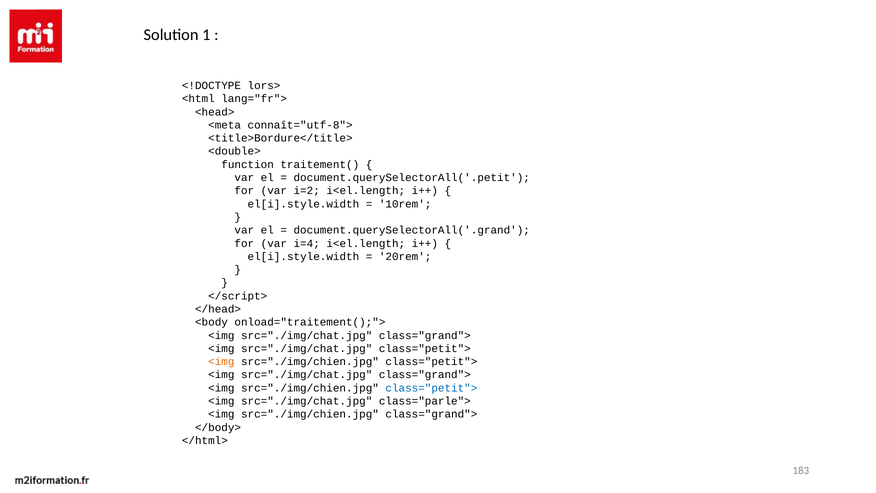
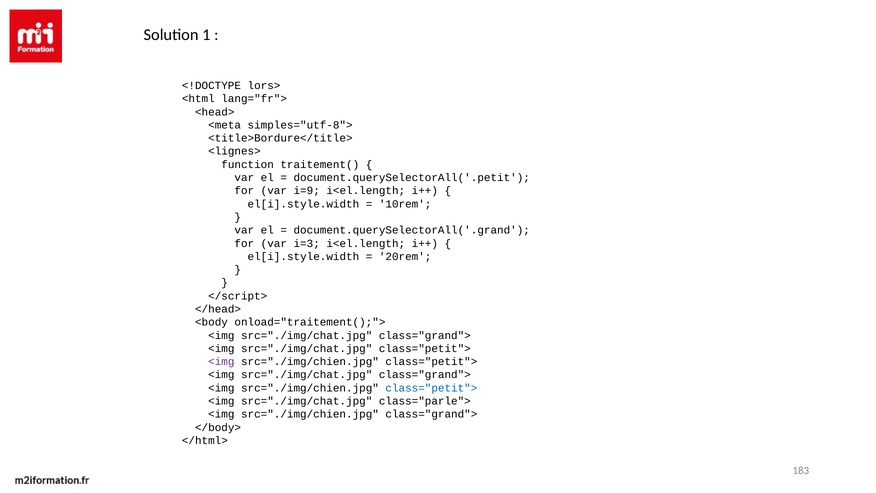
connaît="utf-8">: connaît="utf-8"> -> simples="utf-8"> (300, 125)
<double>: <double> -> <lignes> (234, 151)
i=2: i=2 -> i=9 (307, 191)
i=4: i=4 -> i=3 (307, 243)
<img colour: orange -> purple (221, 362)
